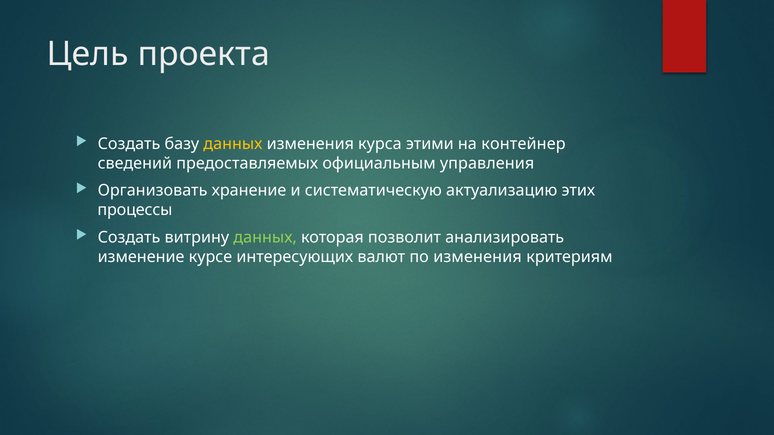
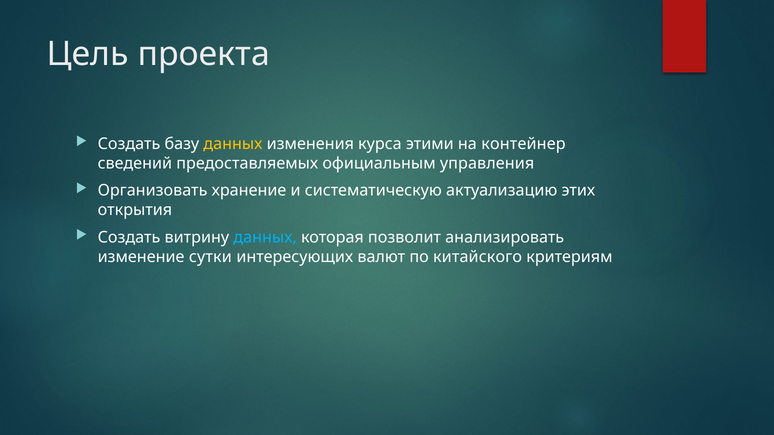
процессы: процессы -> открытия (135, 210)
данных colour: light green -> light blue (265, 238)
курсе: курсе -> сутки (210, 257)
по изменения: изменения -> китайского (478, 257)
